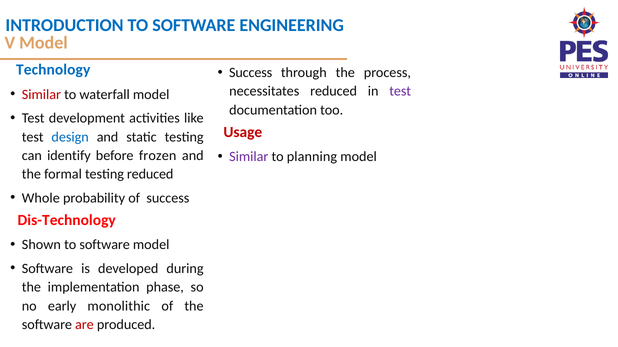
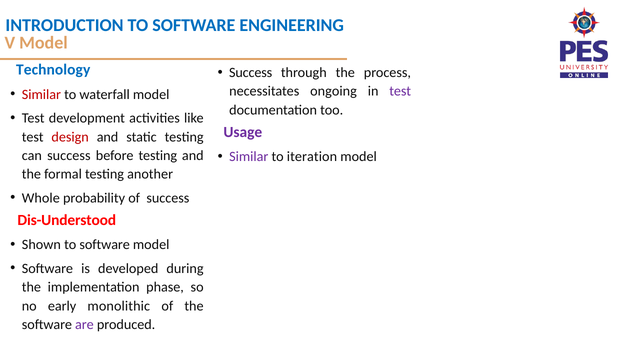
necessitates reduced: reduced -> ongoing (334, 91)
Usage colour: red -> purple (243, 132)
design colour: blue -> red (70, 137)
planning: planning -> iteration (312, 157)
can identify: identify -> success (69, 156)
before frozen: frozen -> testing (158, 156)
testing reduced: reduced -> another (150, 174)
Dis-Technology: Dis-Technology -> Dis-Understood (67, 220)
are colour: red -> purple (84, 325)
